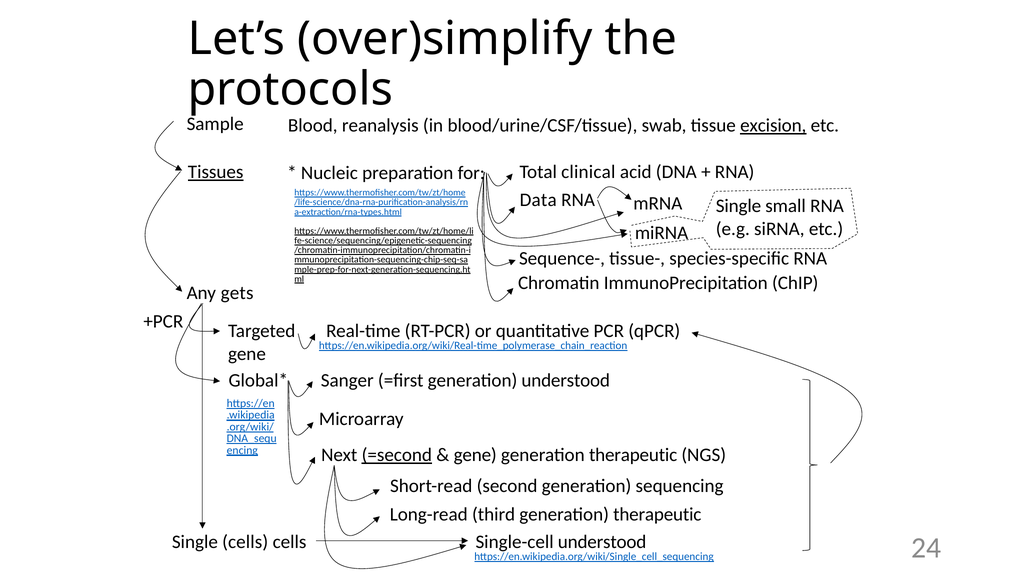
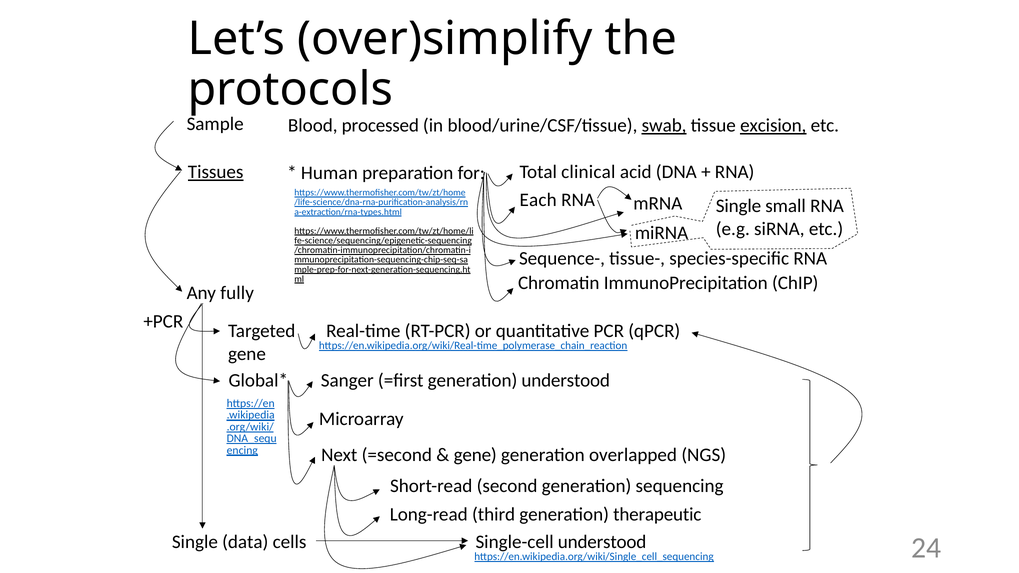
reanalysis: reanalysis -> processed (380, 126)
swab underline: none -> present (664, 126)
Nucleic: Nucleic -> Human (329, 173)
Data: Data -> Each (538, 200)
gets: gets -> fully (237, 293)
=second underline: present -> none (397, 455)
therapeutic: therapeutic -> overlapped (633, 455)
Single cells: cells -> data (245, 542)
